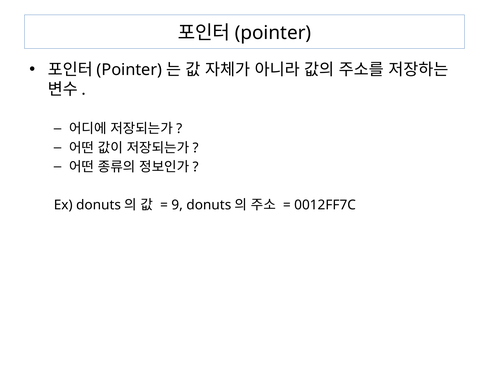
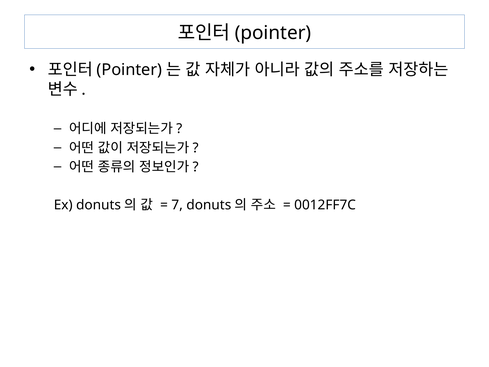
9: 9 -> 7 (177, 205)
